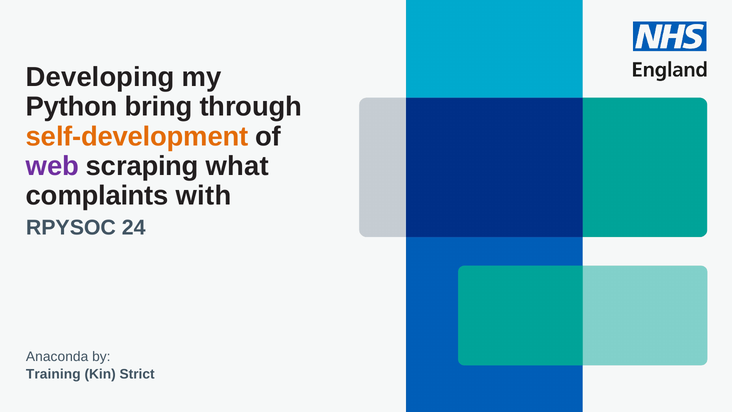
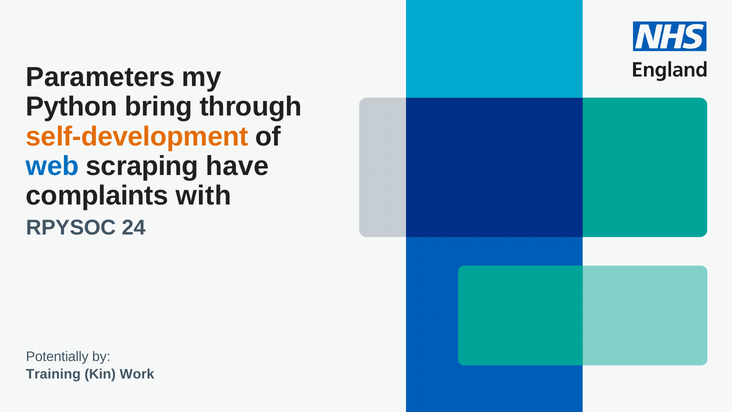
Developing: Developing -> Parameters (100, 77)
web colour: purple -> blue (52, 166)
what: what -> have (237, 166)
Anaconda: Anaconda -> Potentially (57, 356)
Strict: Strict -> Work (137, 374)
